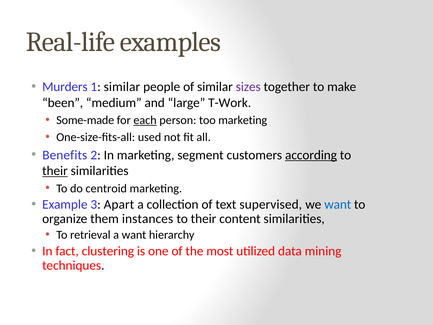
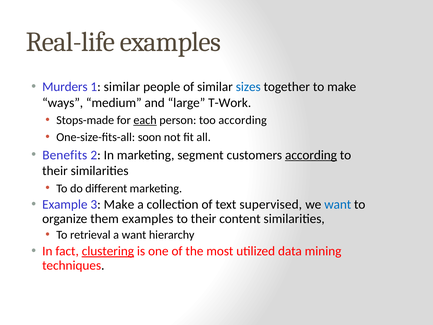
sizes colour: purple -> blue (248, 87)
been: been -> ways (63, 103)
Some-made: Some-made -> Stops-made (85, 120)
too marketing: marketing -> according (243, 120)
used: used -> soon (150, 137)
their underline: present -> none (55, 171)
centroid: centroid -> different (106, 188)
3 Apart: Apart -> Make (119, 204)
them instances: instances -> examples (148, 219)
clustering underline: none -> present (108, 251)
